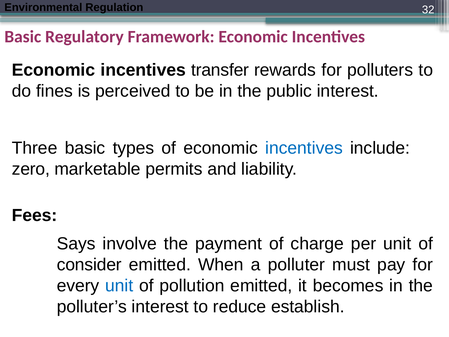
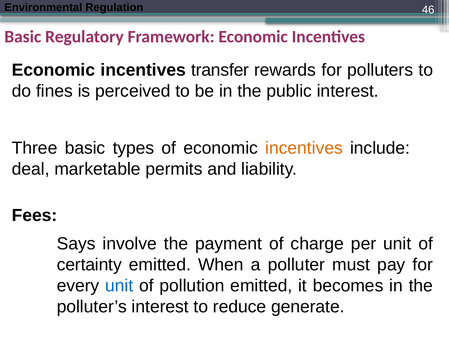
32: 32 -> 46 (428, 10)
incentives colour: blue -> orange (304, 148)
zero: zero -> deal (31, 169)
consider: consider -> certainty (89, 265)
establish: establish -> generate (308, 307)
